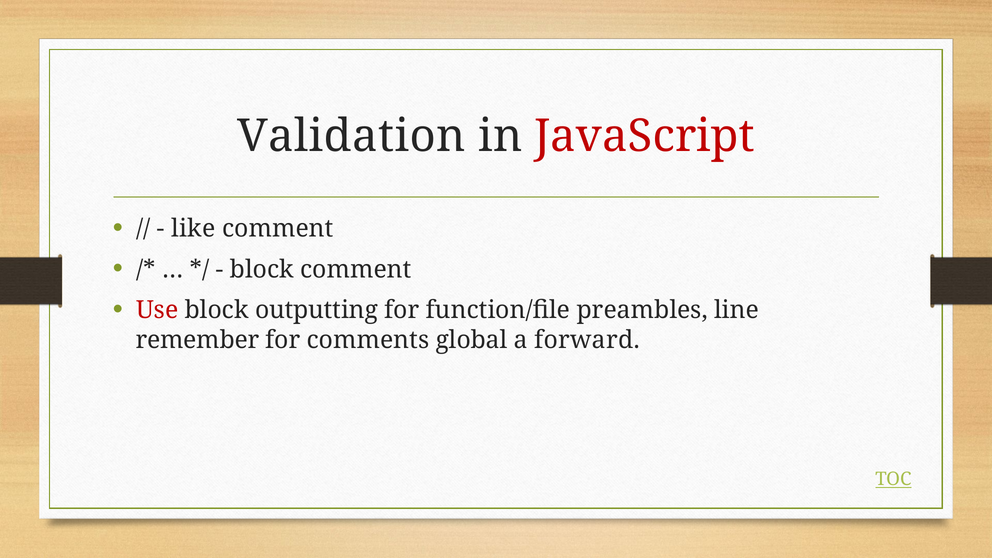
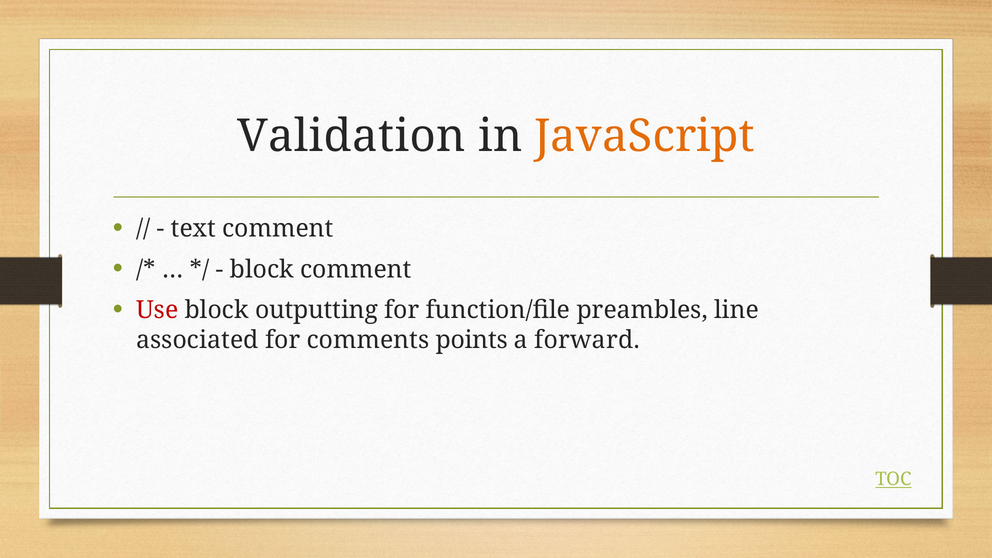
JavaScript colour: red -> orange (645, 136)
like: like -> text (193, 228)
remember: remember -> associated (197, 340)
global: global -> points (472, 340)
